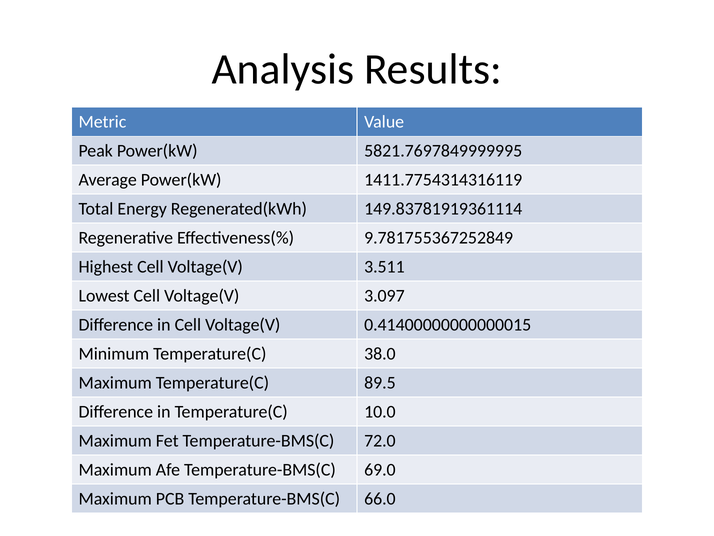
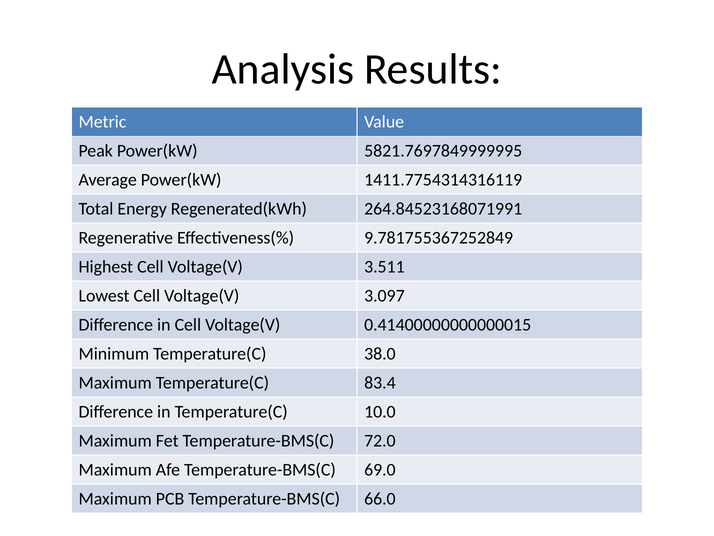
149.83781919361114: 149.83781919361114 -> 264.84523168071991 (443, 209)
89.5: 89.5 -> 83.4 (380, 382)
